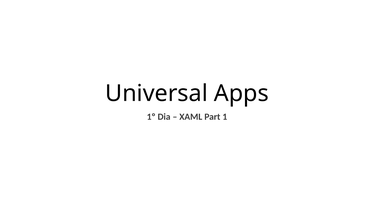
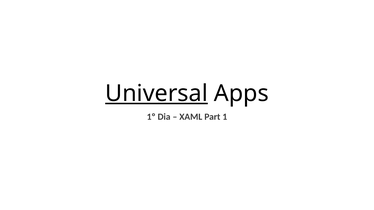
Universal underline: none -> present (157, 94)
